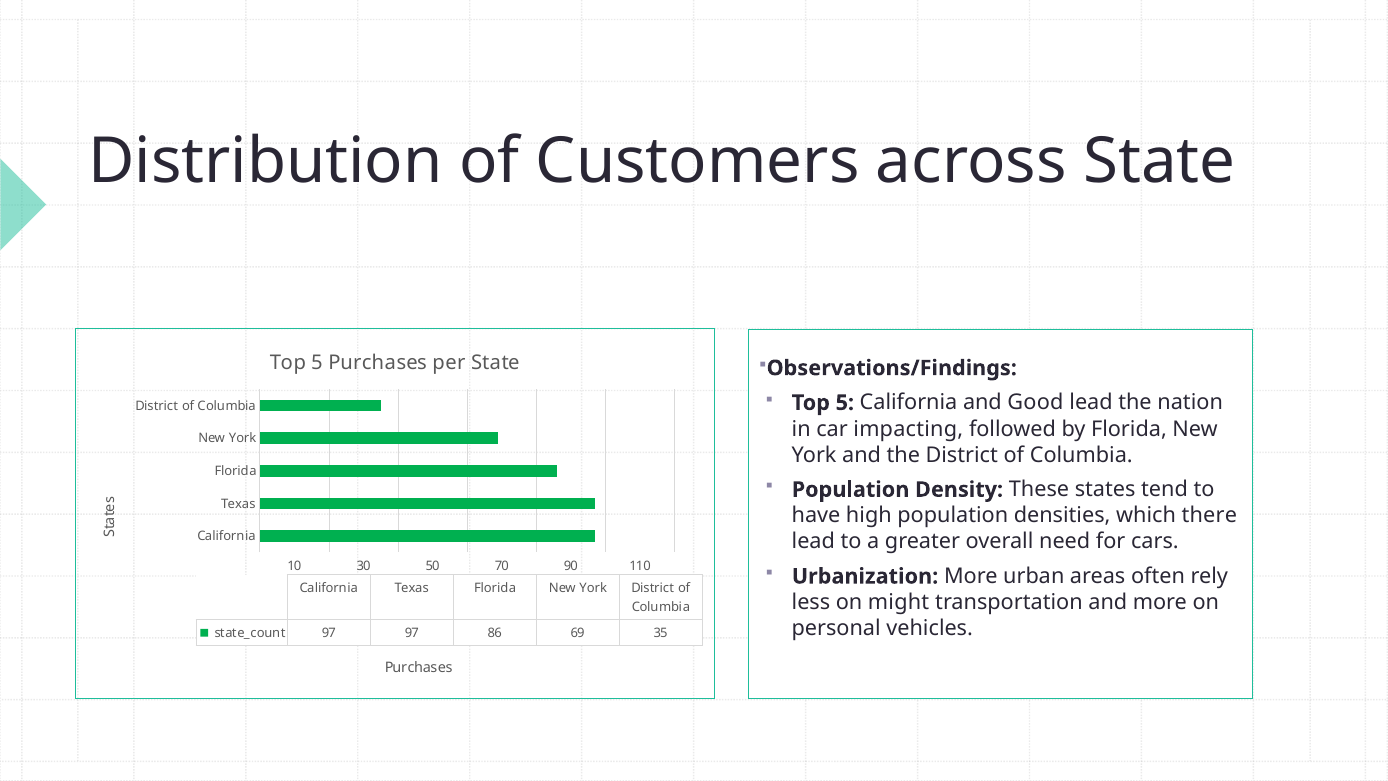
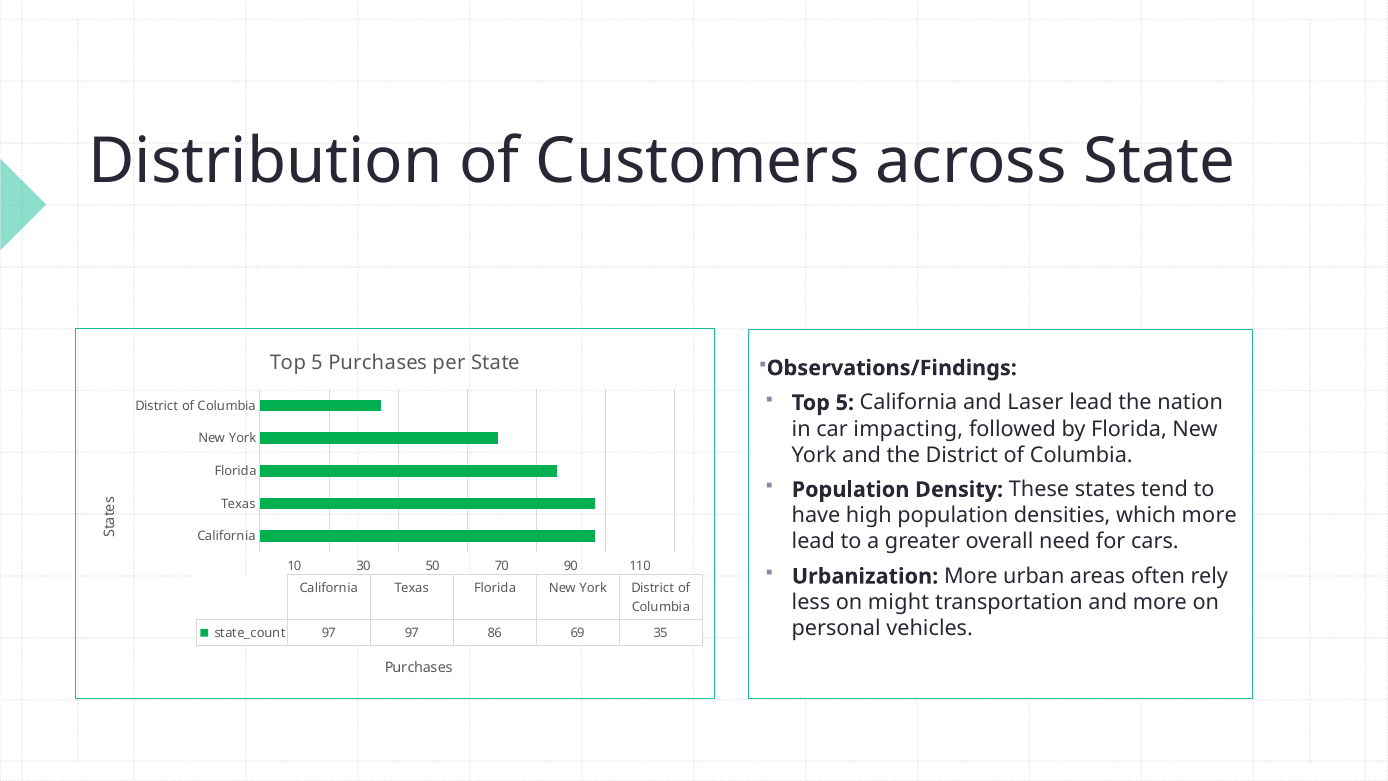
Good: Good -> Laser (1035, 403)
which there: there -> more (1209, 515)
